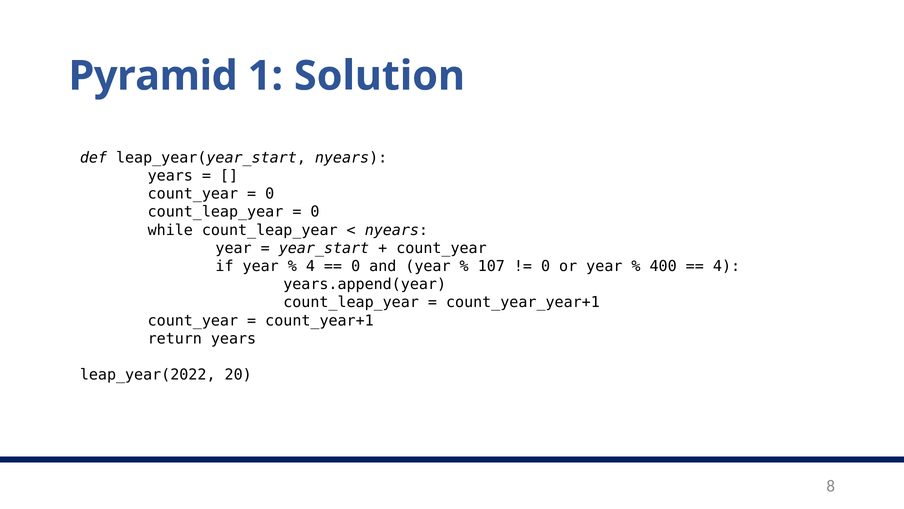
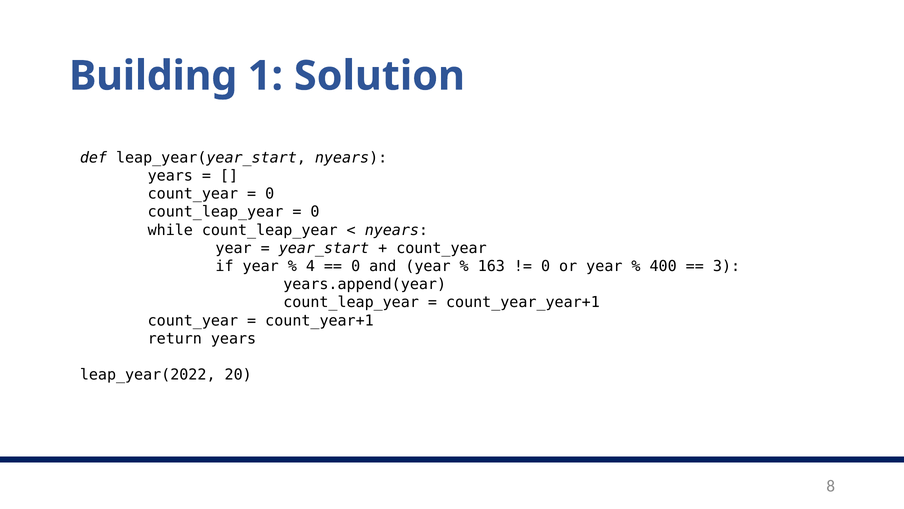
Pyramid: Pyramid -> Building (153, 76)
107: 107 -> 163 (491, 266)
4: 4 -> 3 (727, 266)
